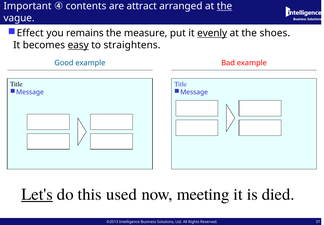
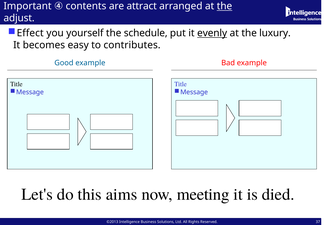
vague: vague -> adjust (19, 18)
remains: remains -> yourself (85, 33)
measure: measure -> schedule (146, 33)
shoes: shoes -> luxury (275, 33)
easy underline: present -> none (78, 45)
straightens: straightens -> contributes (132, 45)
Let's underline: present -> none (37, 194)
used: used -> aims (122, 194)
